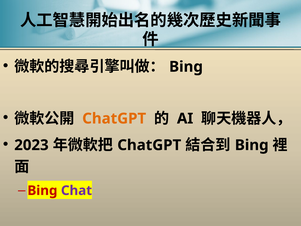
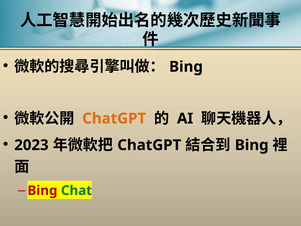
Chat colour: purple -> green (76, 190)
